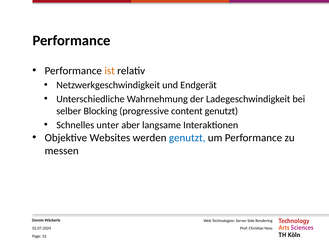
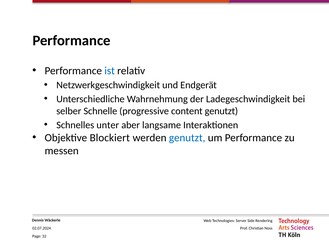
ist colour: orange -> blue (110, 71)
Blocking: Blocking -> Schnelle (100, 111)
Websites: Websites -> Blockiert (110, 137)
